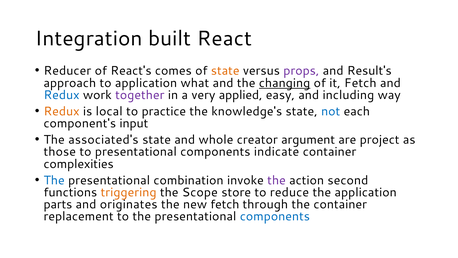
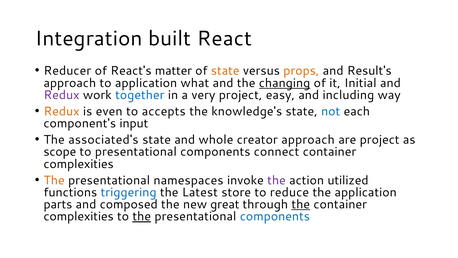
comes: comes -> matter (173, 71)
props colour: purple -> orange (301, 71)
it Fetch: Fetch -> Initial (360, 83)
Redux colour: blue -> purple (62, 95)
together colour: purple -> blue (140, 95)
very applied: applied -> project (241, 95)
local: local -> even (109, 111)
practice: practice -> accepts (164, 111)
creator argument: argument -> approach (308, 140)
those: those -> scope (60, 152)
indicate: indicate -> connect (277, 152)
The colour: blue -> orange (54, 180)
combination: combination -> namespaces (189, 180)
second: second -> utilized (348, 180)
triggering colour: orange -> blue (129, 192)
Scope: Scope -> Latest (200, 192)
originates: originates -> composed (129, 204)
new fetch: fetch -> great (225, 204)
the underline: none -> present (301, 204)
replacement: replacement -> complexities (79, 216)
the underline: none -> present (142, 216)
